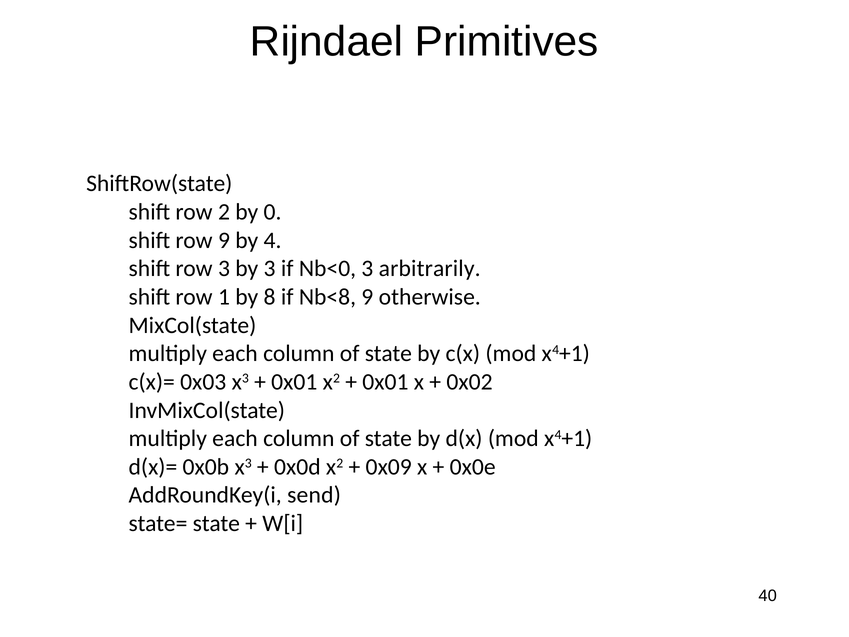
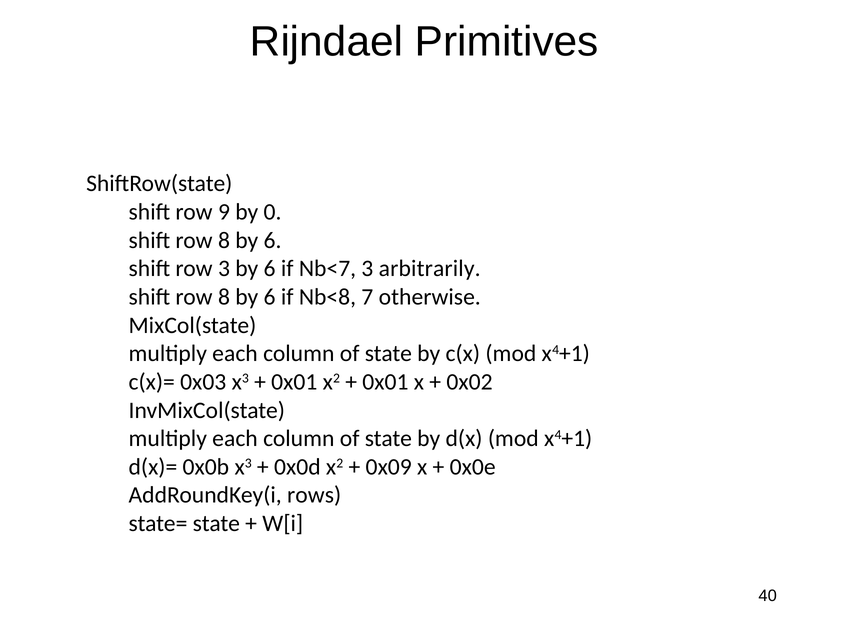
2: 2 -> 9 (224, 212)
9: 9 -> 8 (224, 240)
4: 4 -> 6 (273, 240)
3 by 3: 3 -> 6 (270, 269)
Nb<0: Nb<0 -> Nb<7 (327, 269)
1: 1 -> 8 (224, 297)
8: 8 -> 6 (270, 297)
Nb<8 9: 9 -> 7 (367, 297)
send: send -> rows (314, 495)
